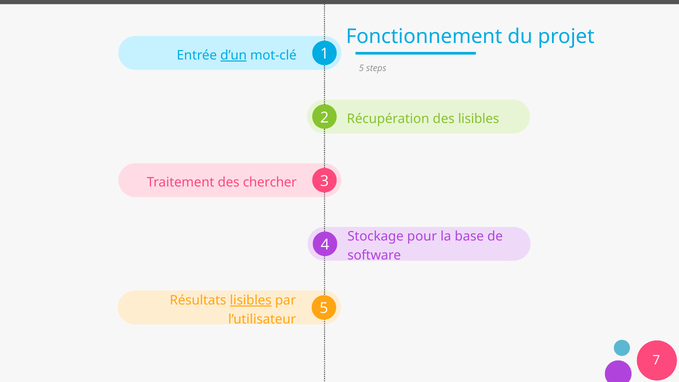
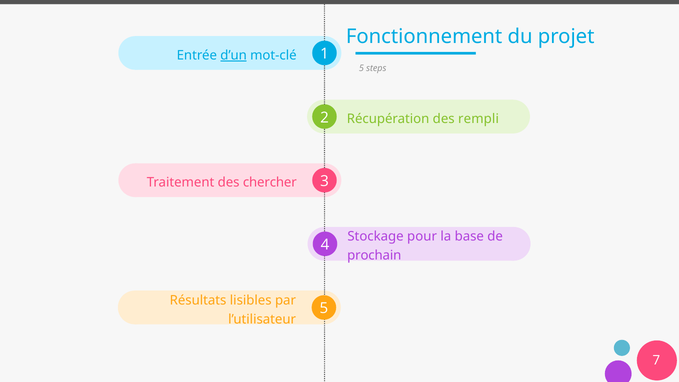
des lisibles: lisibles -> rempli (479, 119)
software: software -> prochain (374, 256)
lisibles underline: present -> none (251, 300)
